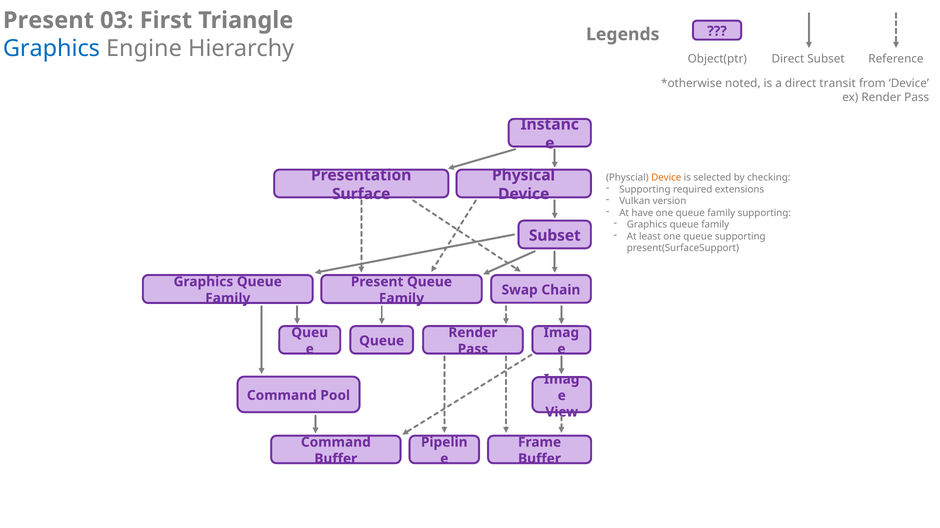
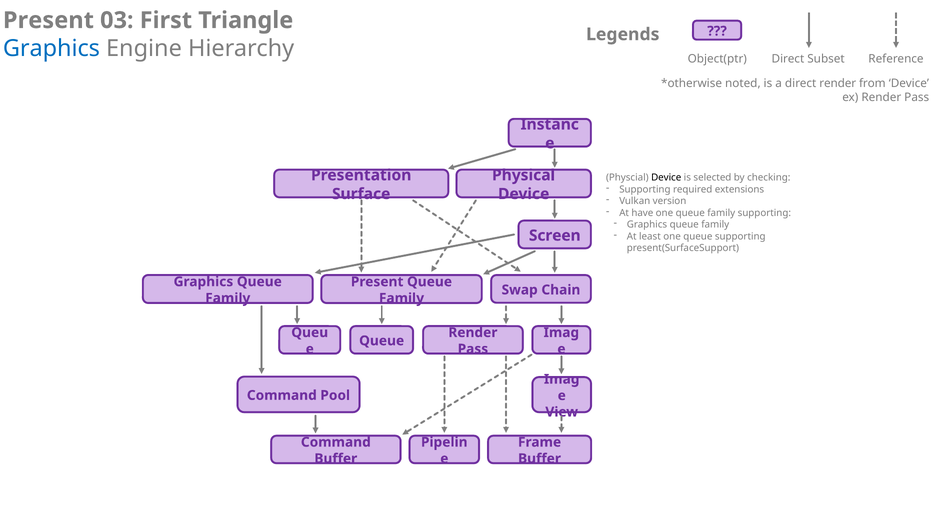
direct transit: transit -> render (838, 83)
Device colour: orange -> black (666, 178)
Subset: Subset -> Screen (555, 236)
